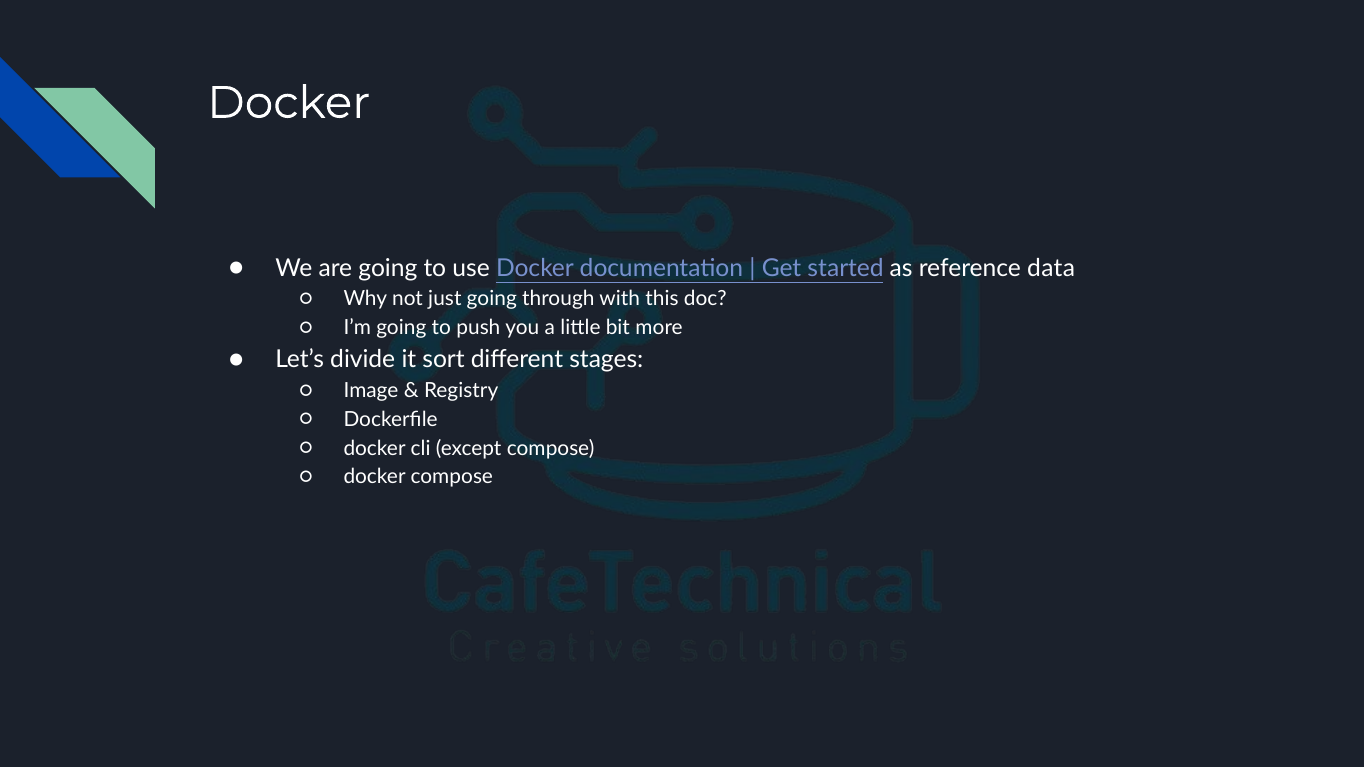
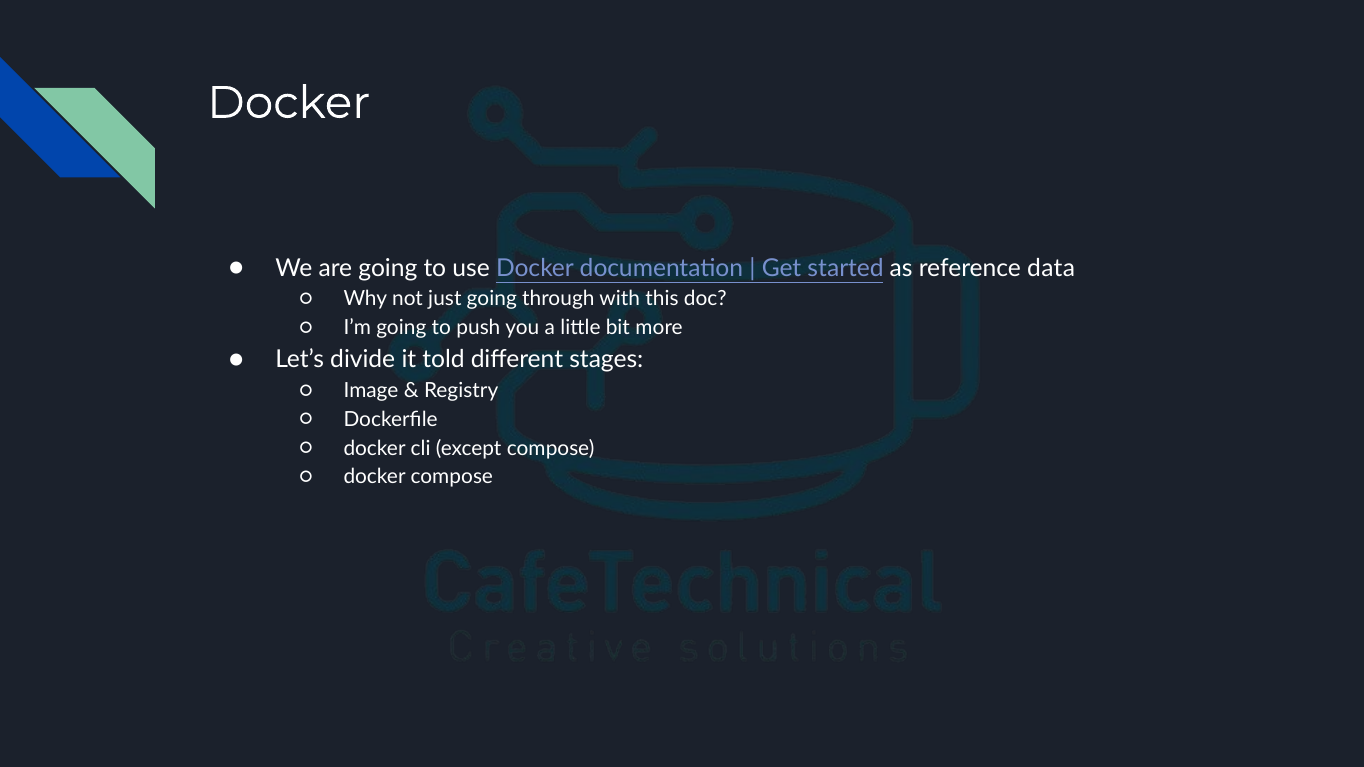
sort: sort -> told (444, 360)
